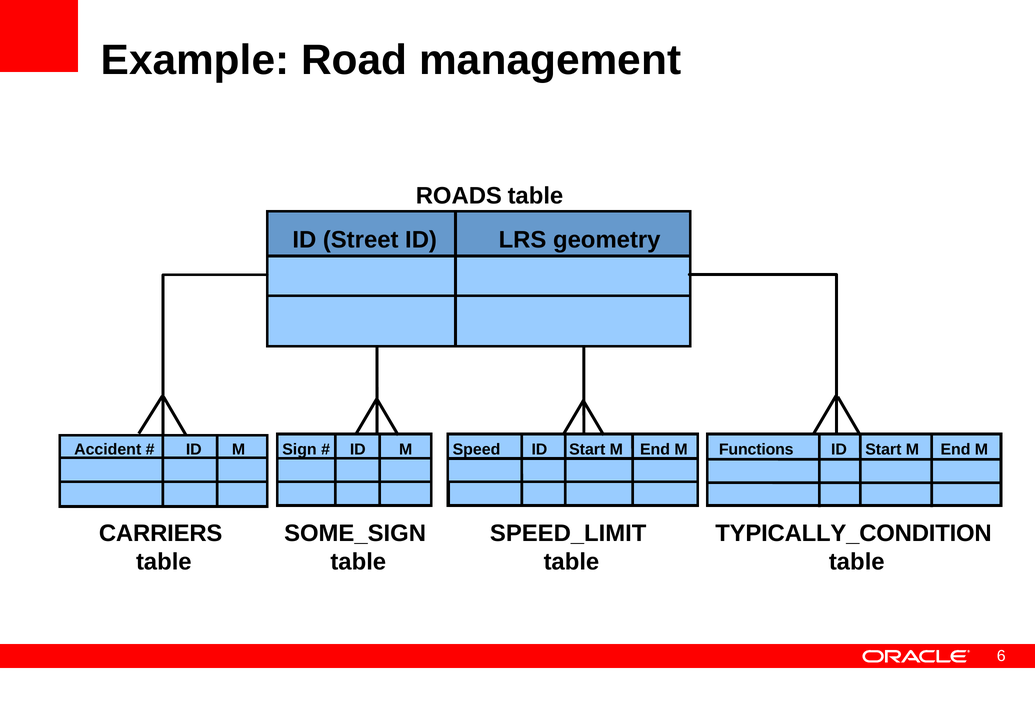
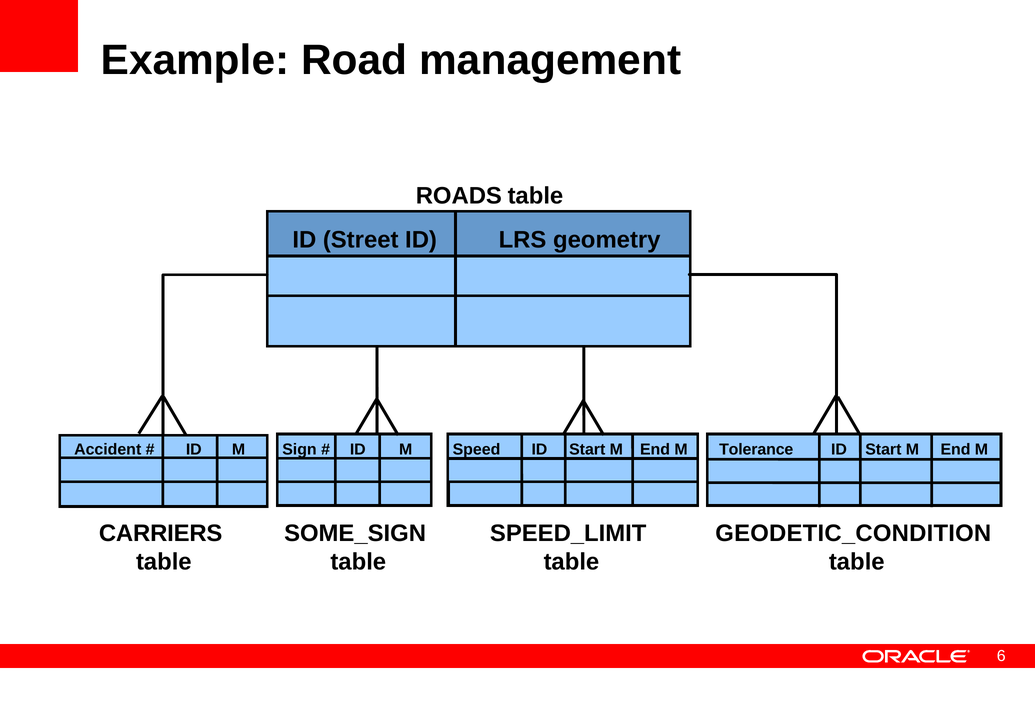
Functions: Functions -> Tolerance (756, 450)
TYPICALLY_CONDITION: TYPICALLY_CONDITION -> GEODETIC_CONDITION (853, 534)
